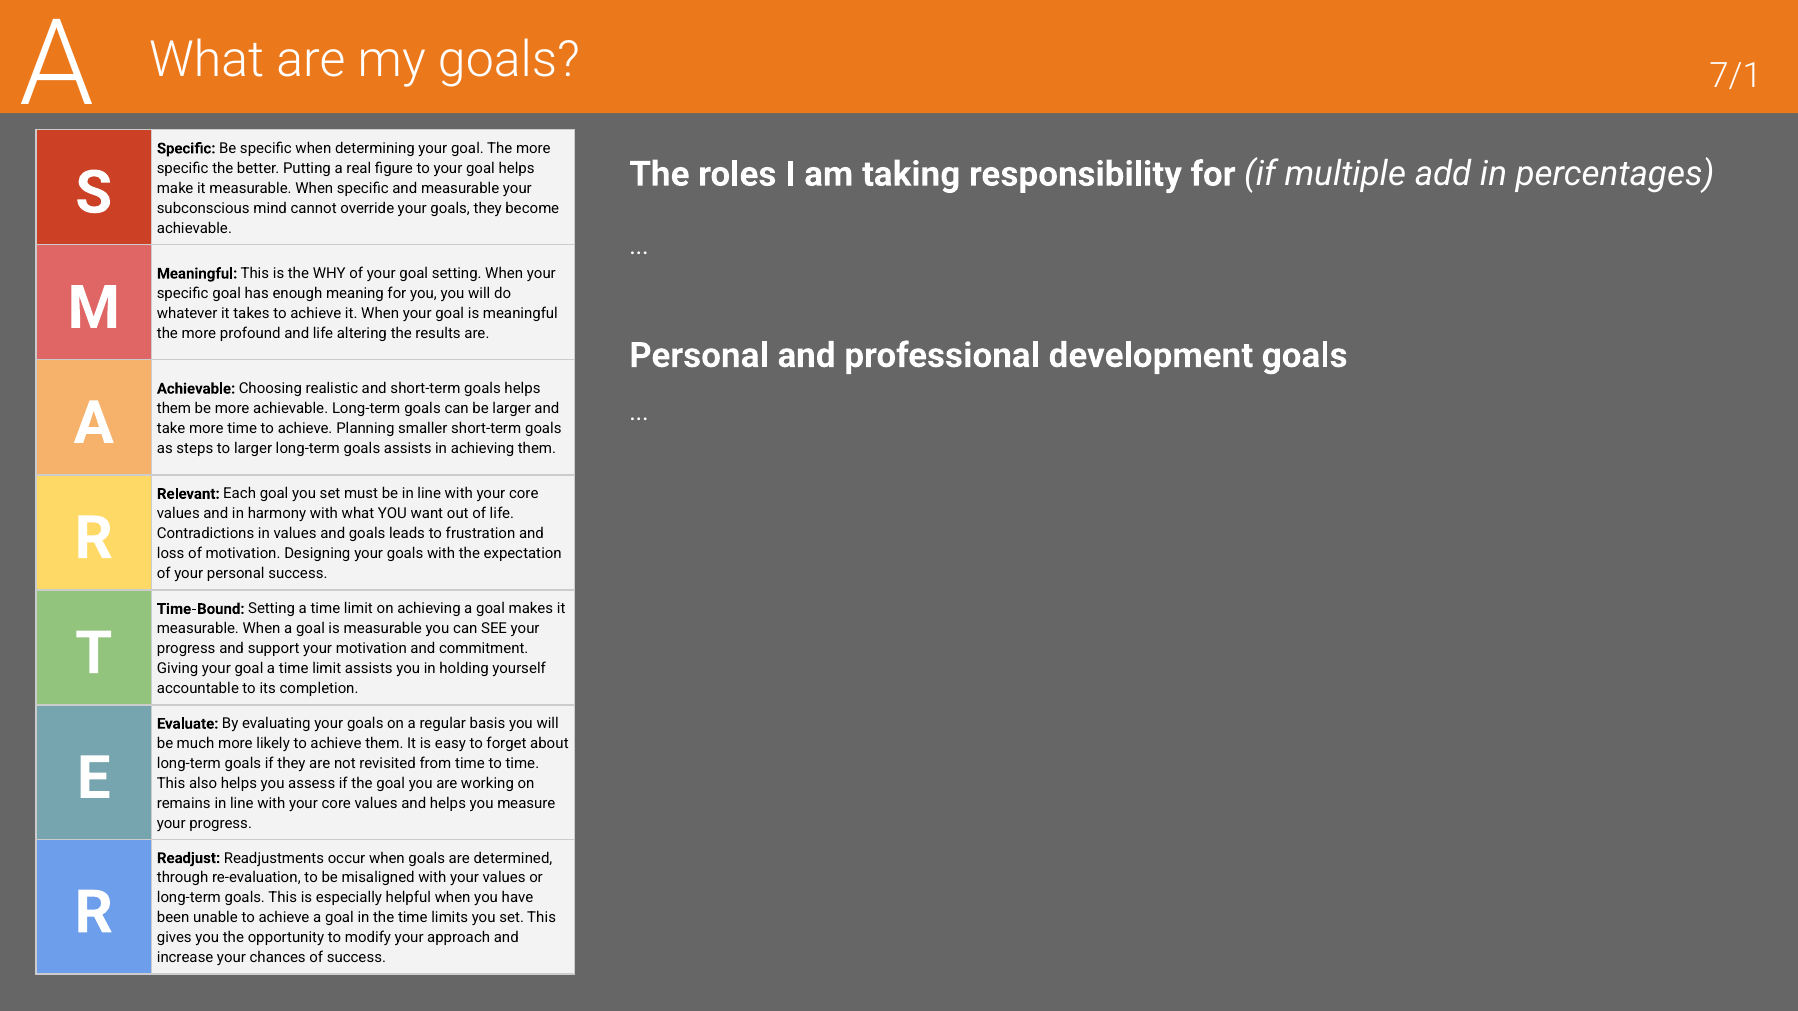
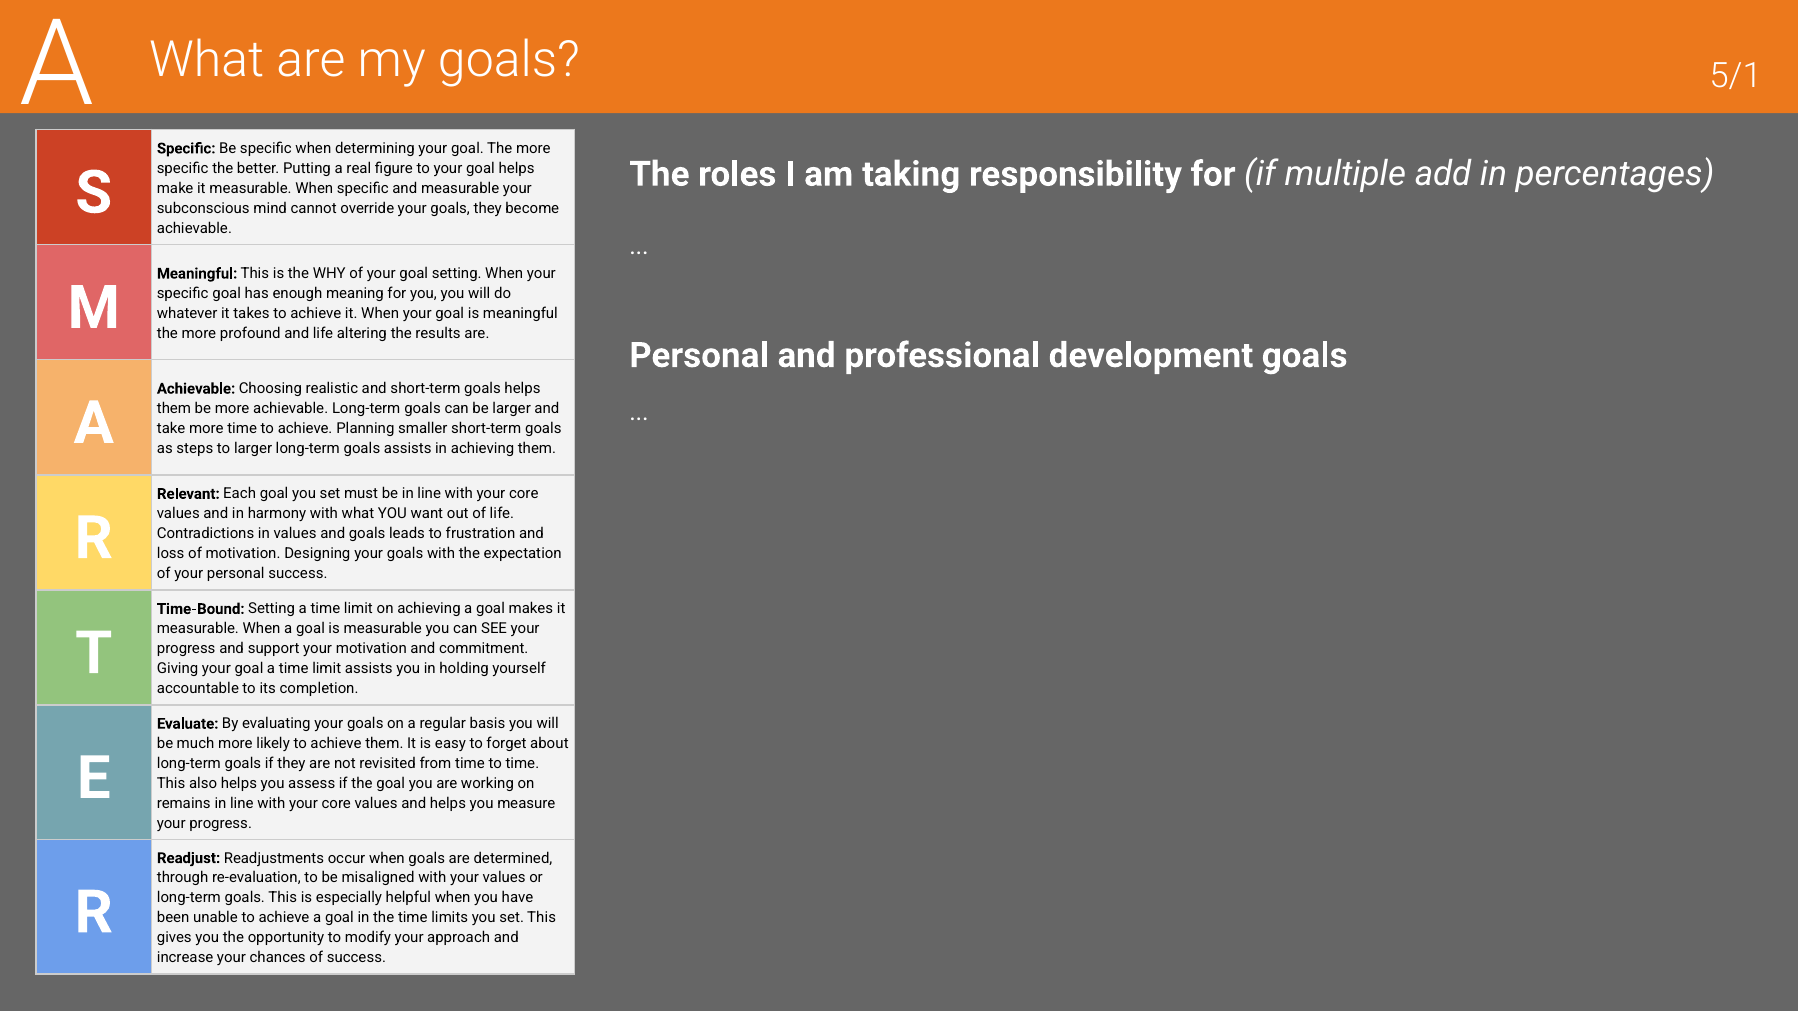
7/1: 7/1 -> 5/1 (1736, 76)
